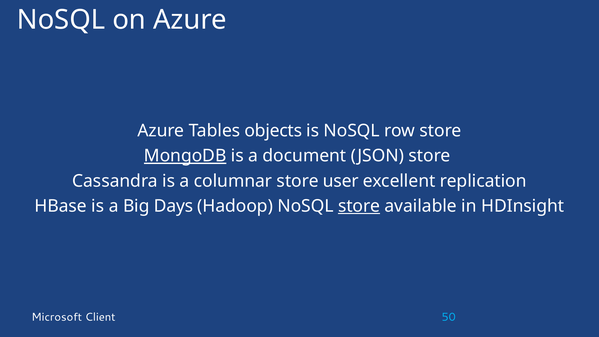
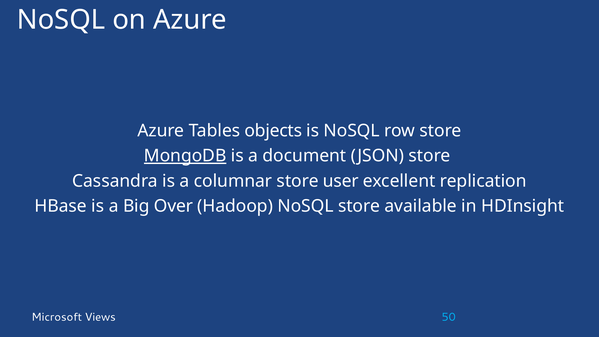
Days: Days -> Over (173, 206)
store underline: present -> none (359, 206)
Client: Client -> Views (100, 317)
